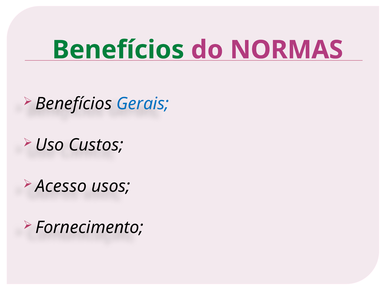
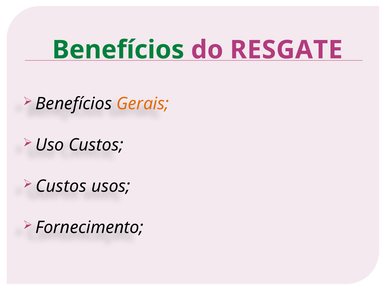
NORMAS: NORMAS -> RESGATE (286, 50)
Gerais colour: blue -> orange (143, 103)
Acesso: Acesso -> Custos (61, 186)
